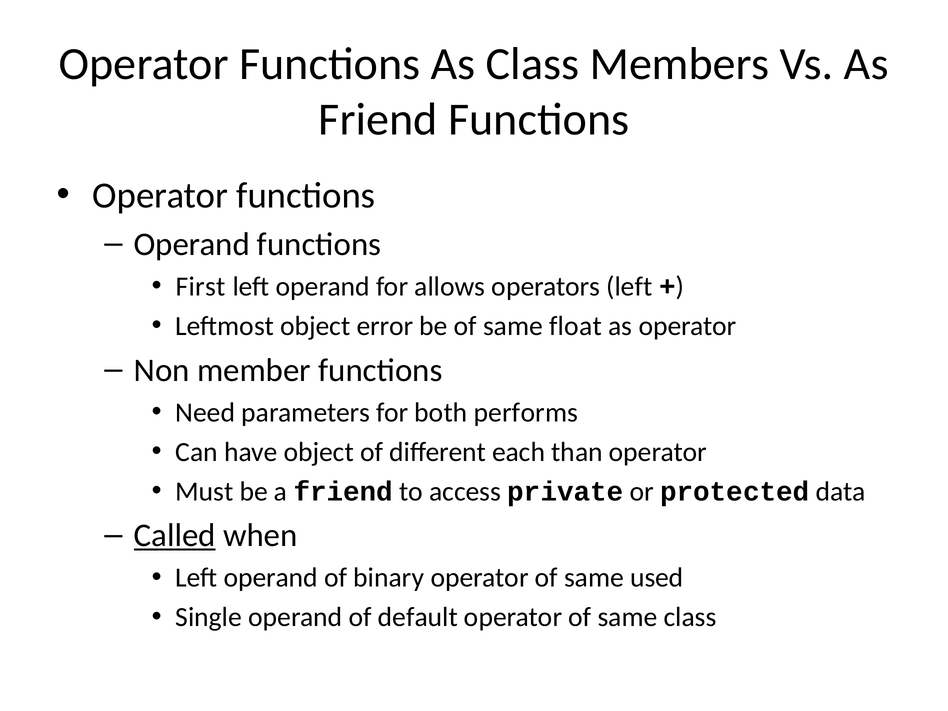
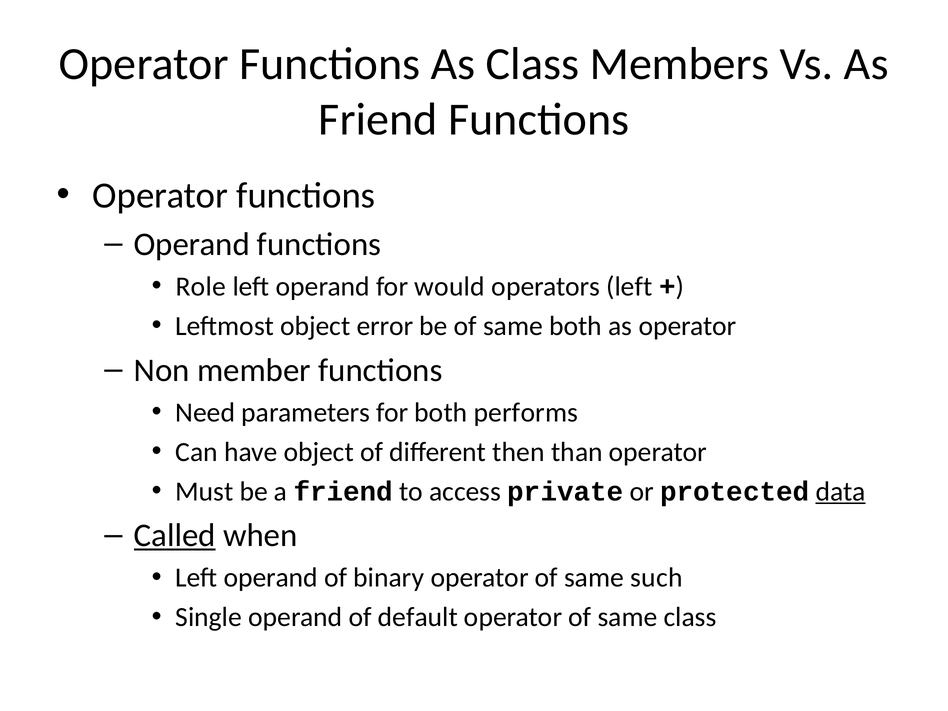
First: First -> Role (201, 287)
allows: allows -> would (450, 287)
same float: float -> both (576, 326)
each: each -> then (518, 452)
data underline: none -> present (841, 491)
used: used -> such (656, 578)
